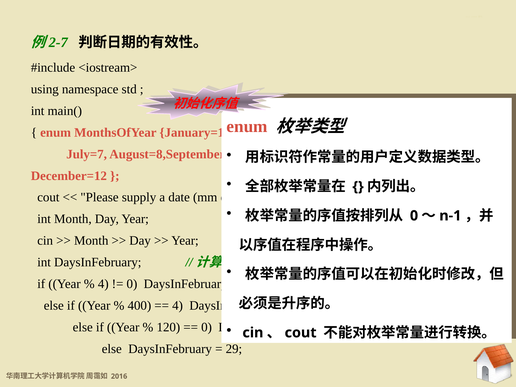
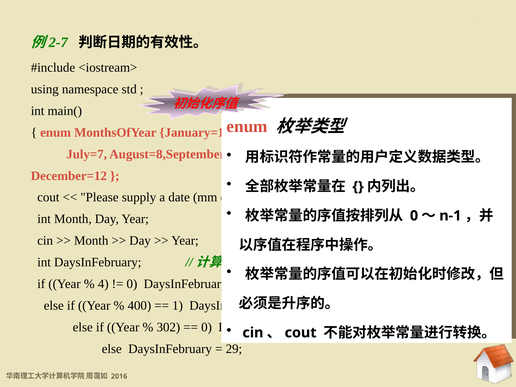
4: 4 -> 1 (178, 306)
120: 120 -> 302 (168, 327)
